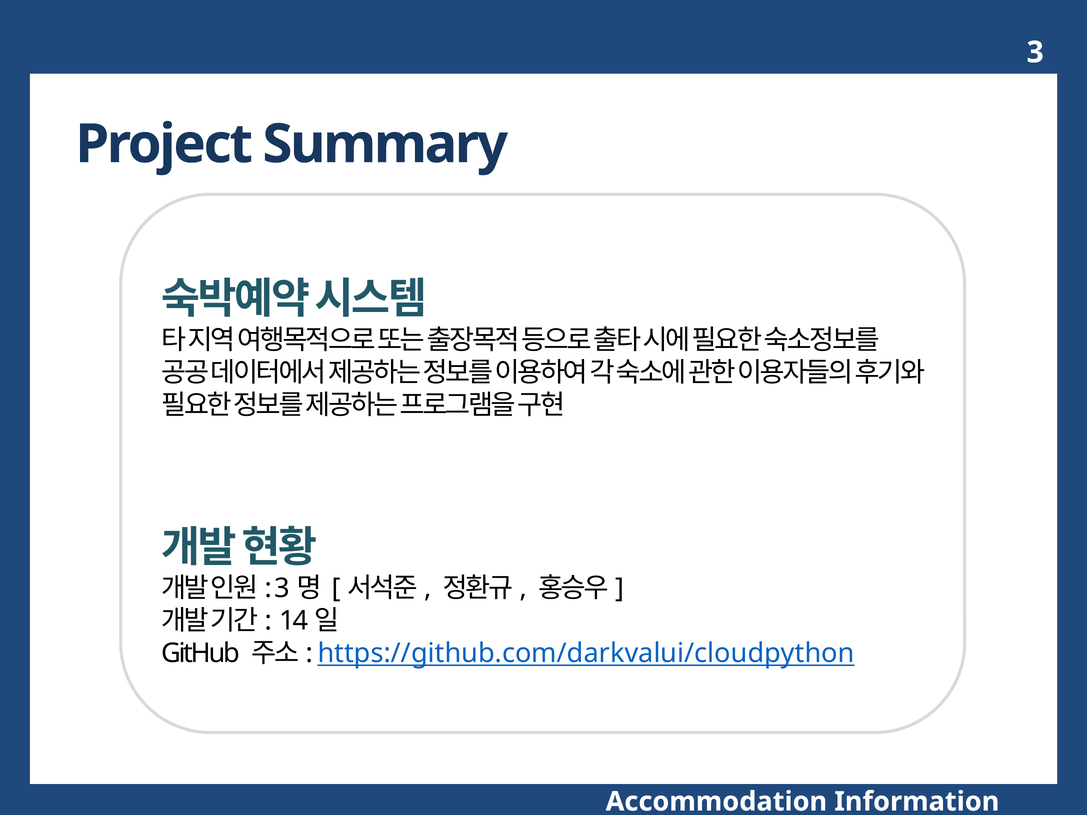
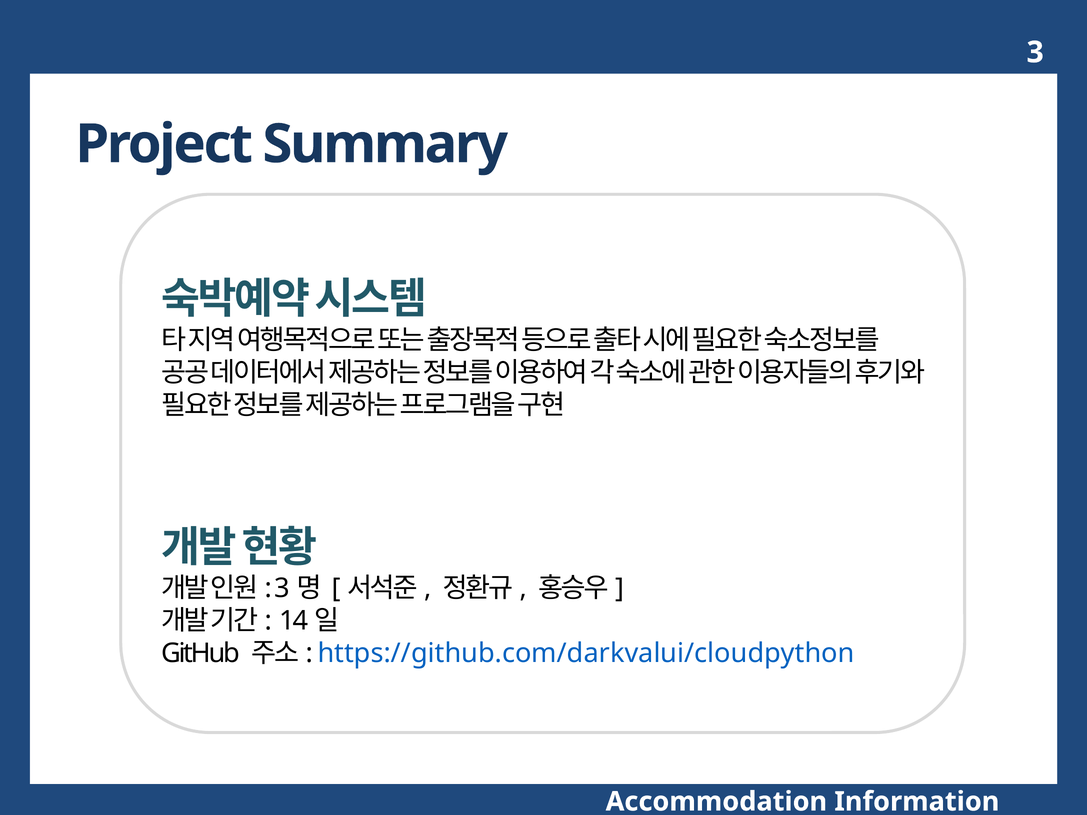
https://github.com/darkvalui/cloudpython underline: present -> none (586, 654)
